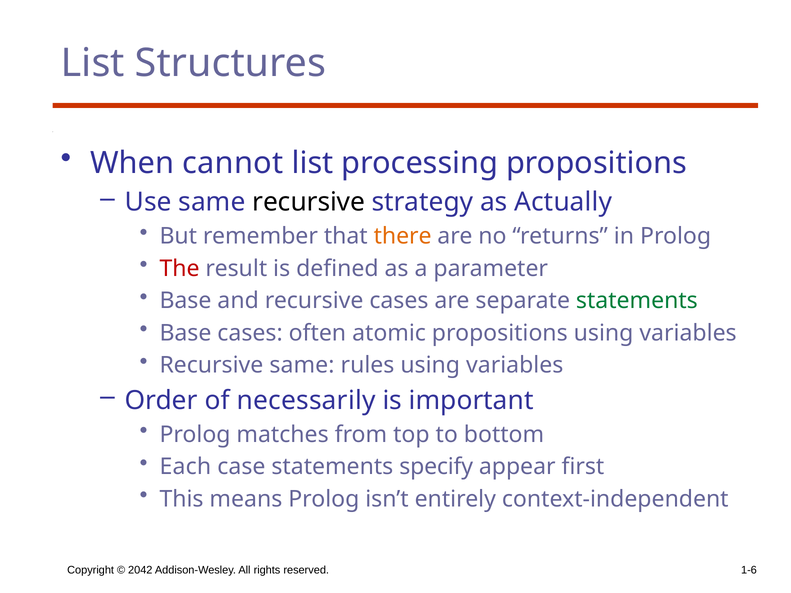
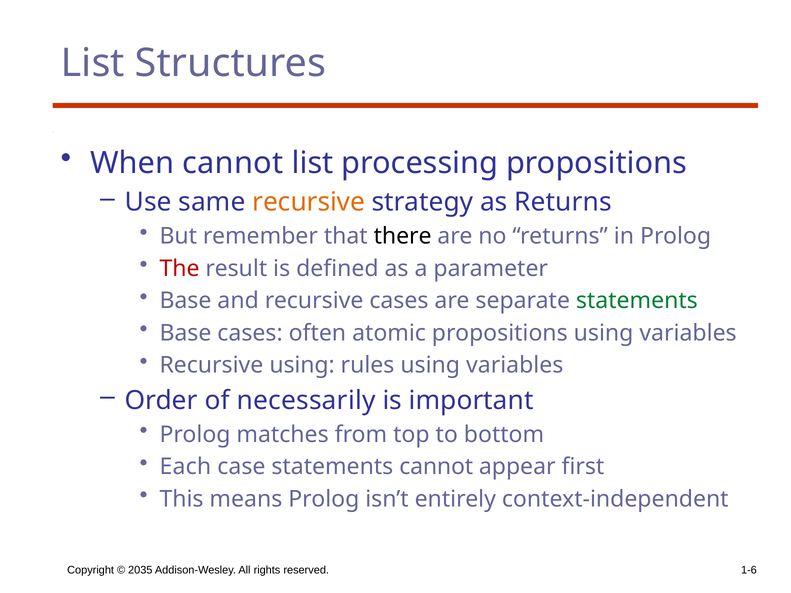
recursive colour: black -> orange (309, 202)
as Actually: Actually -> Returns (563, 202)
there colour: orange -> black (403, 236)
Recursive same: same -> using (302, 365)
statements specify: specify -> cannot (436, 467)
2042: 2042 -> 2035 (140, 570)
